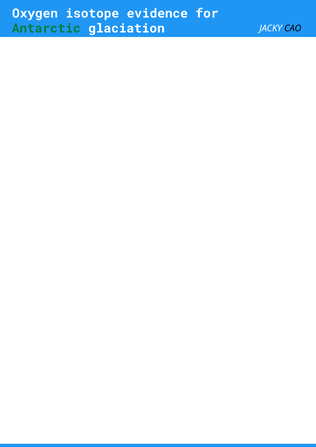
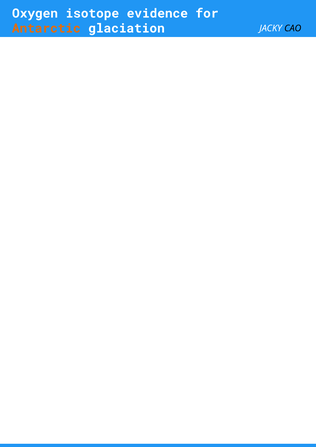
Antarctic colour: green -> orange (46, 28)
